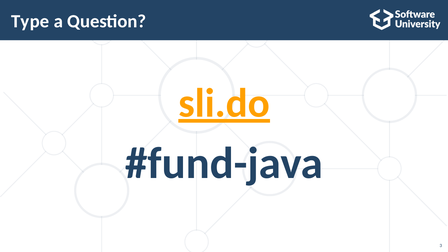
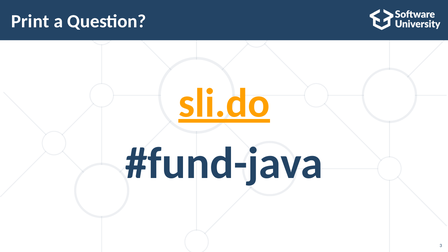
Type: Type -> Print (30, 21)
